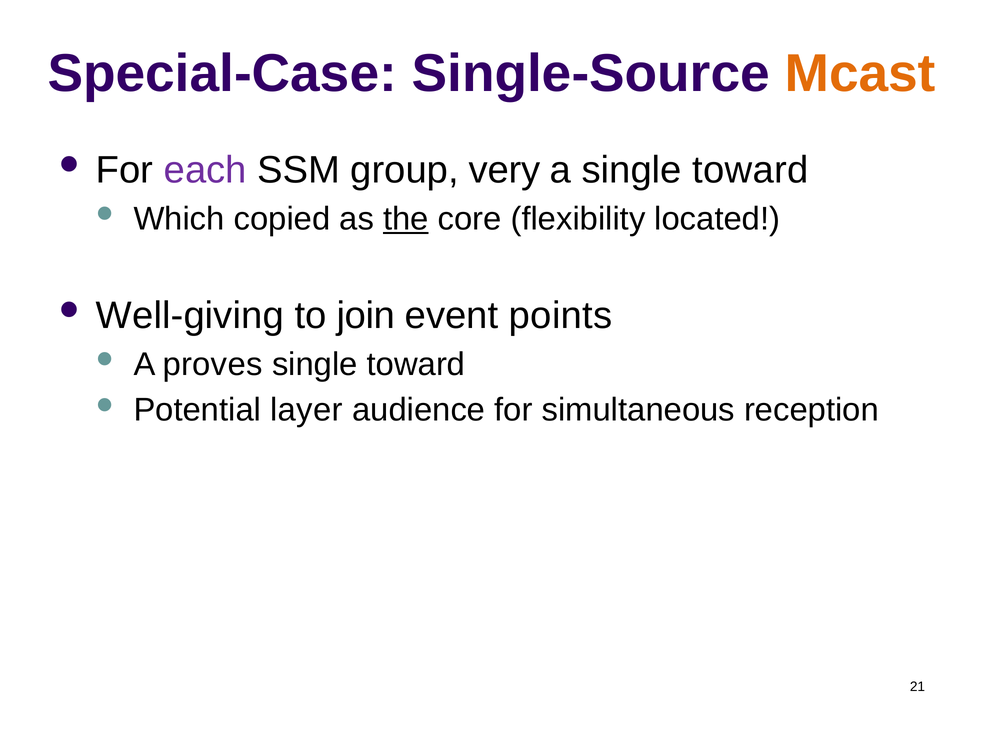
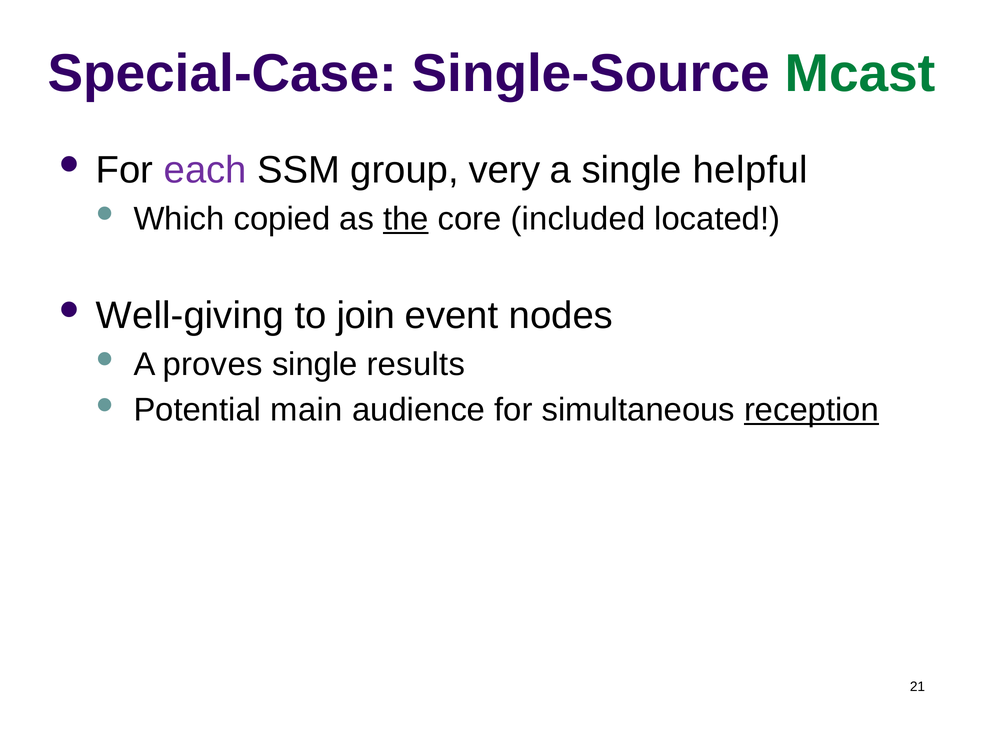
Mcast colour: orange -> green (860, 73)
a single toward: toward -> helpful (750, 170)
flexibility: flexibility -> included (578, 219)
points: points -> nodes (561, 315)
toward: toward -> results (416, 364)
layer: layer -> main (306, 410)
reception underline: none -> present (812, 410)
